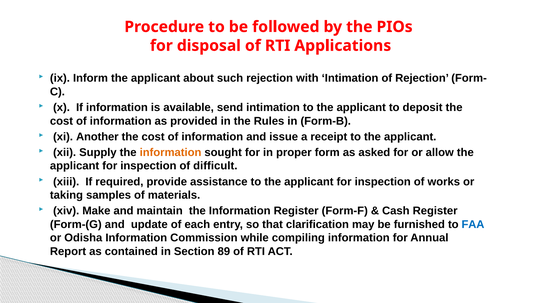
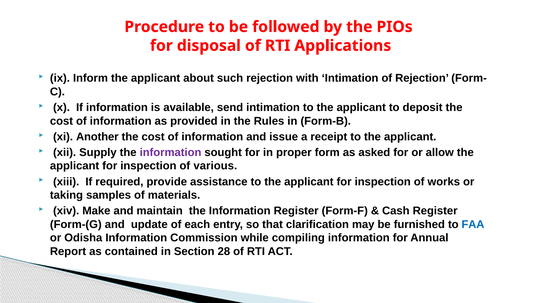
information colour: orange -> purple (171, 152)
difficult: difficult -> various (215, 166)
89: 89 -> 28 (224, 251)
